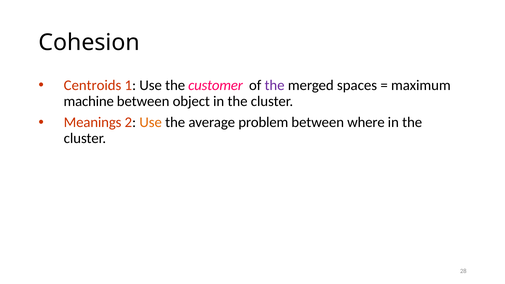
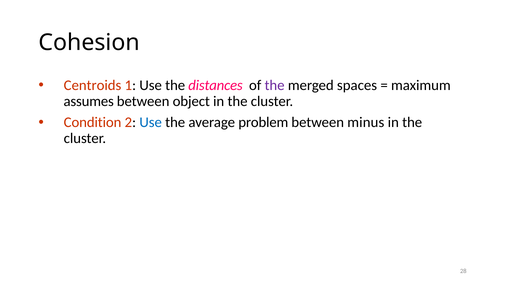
customer: customer -> distances (215, 85)
machine: machine -> assumes (89, 101)
Meanings: Meanings -> Condition (93, 122)
Use colour: orange -> blue (151, 122)
where: where -> minus (366, 122)
